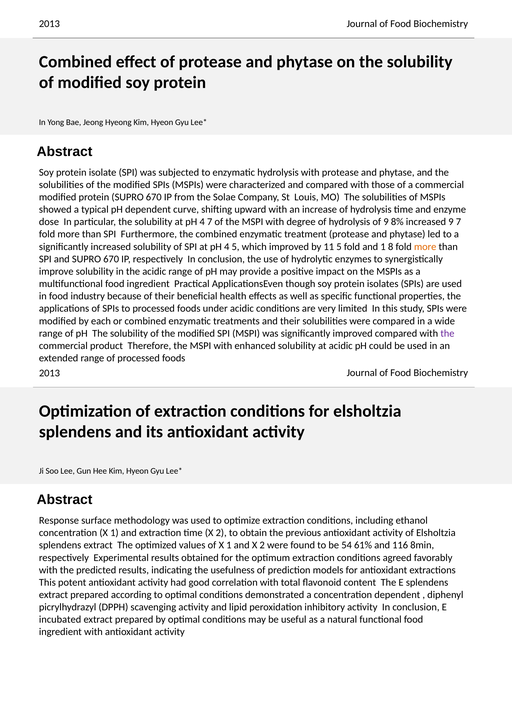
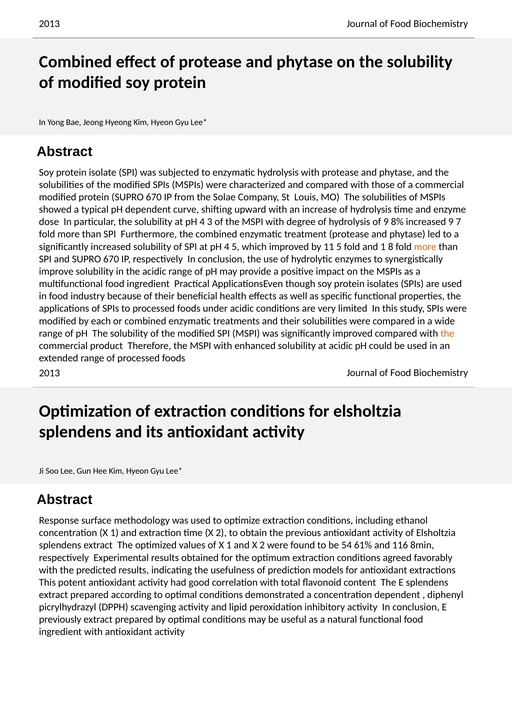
4 7: 7 -> 3 (210, 222)
the colour: purple -> orange (447, 333)
incubated: incubated -> previously (60, 620)
